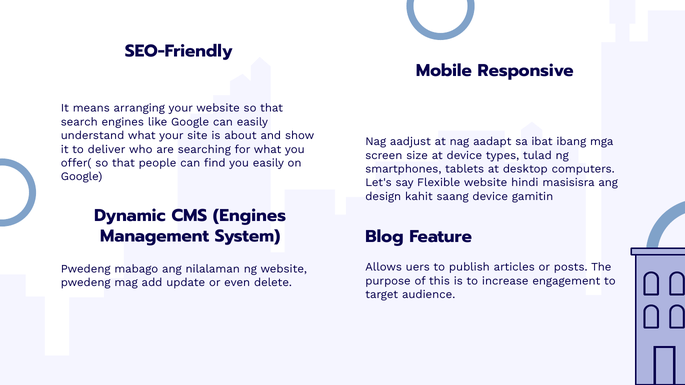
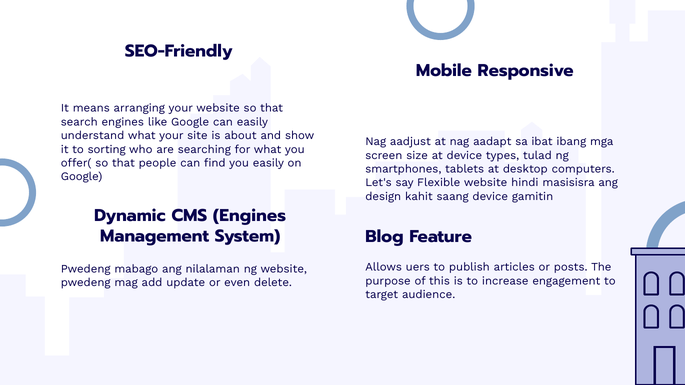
deliver: deliver -> sorting (107, 149)
